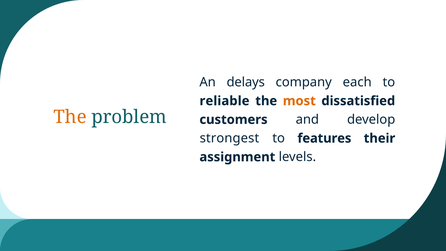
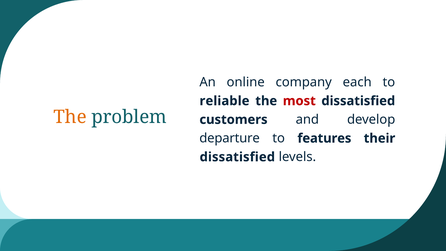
delays: delays -> online (246, 82)
most colour: orange -> red (299, 101)
strongest: strongest -> departure (230, 138)
assignment: assignment -> dissatisfied (237, 157)
